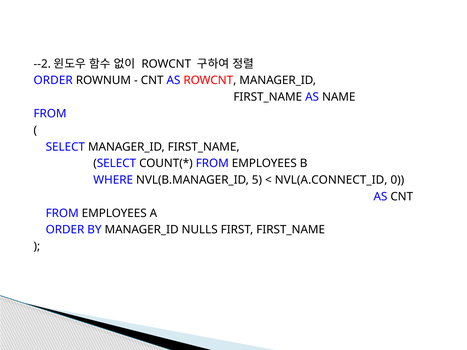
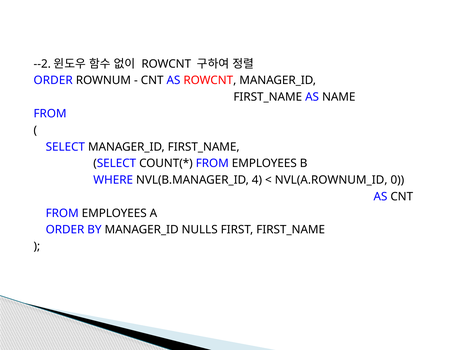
5: 5 -> 4 (257, 180)
NVL(A.CONNECT_ID: NVL(A.CONNECT_ID -> NVL(A.ROWNUM_ID (331, 180)
